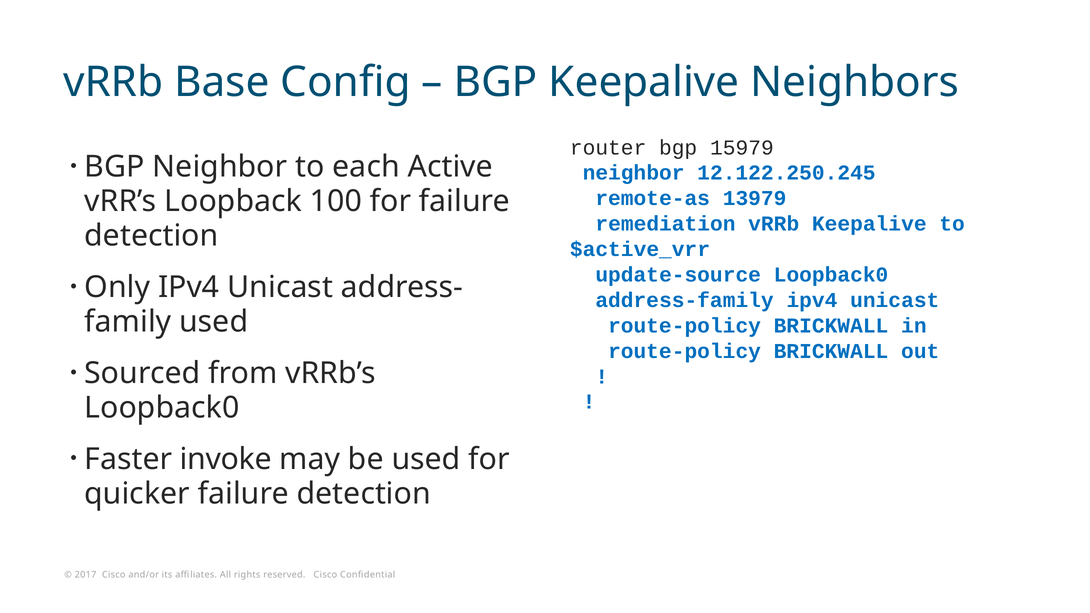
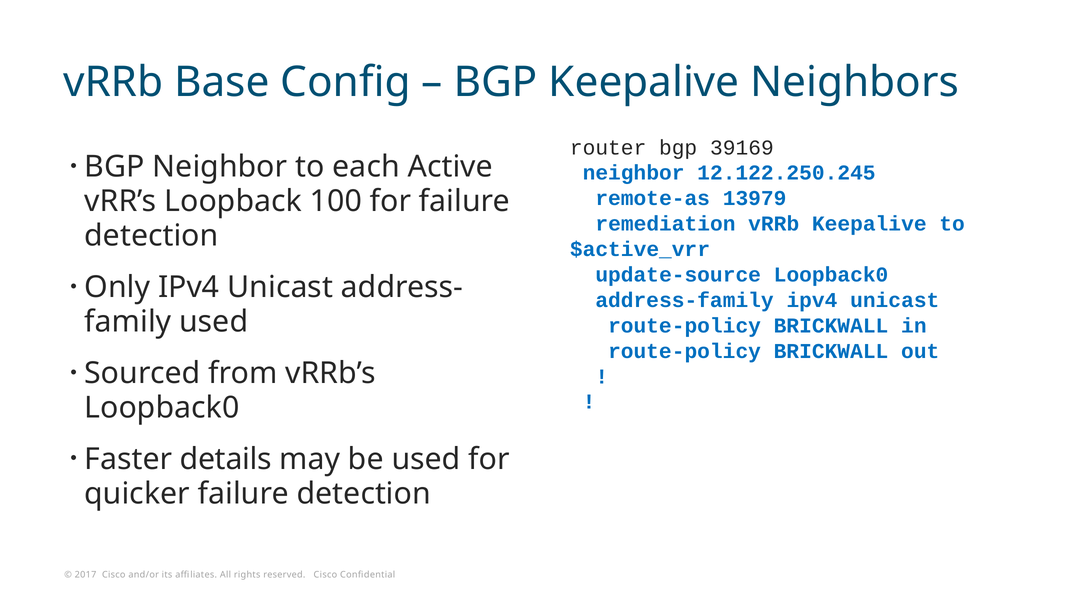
15979: 15979 -> 39169 (742, 148)
invoke: invoke -> details (226, 459)
